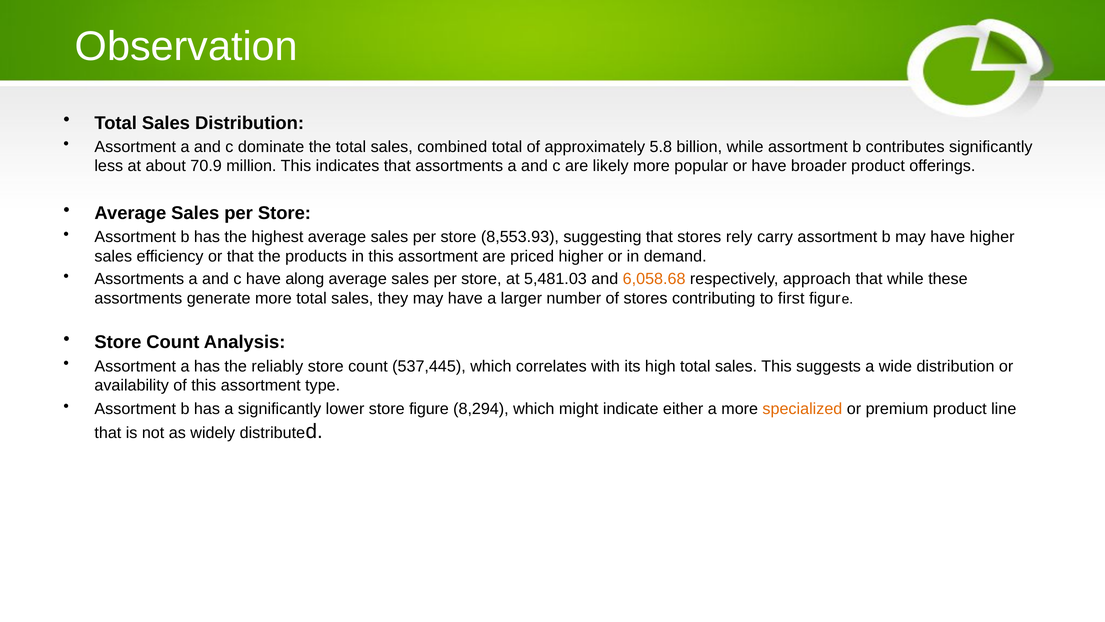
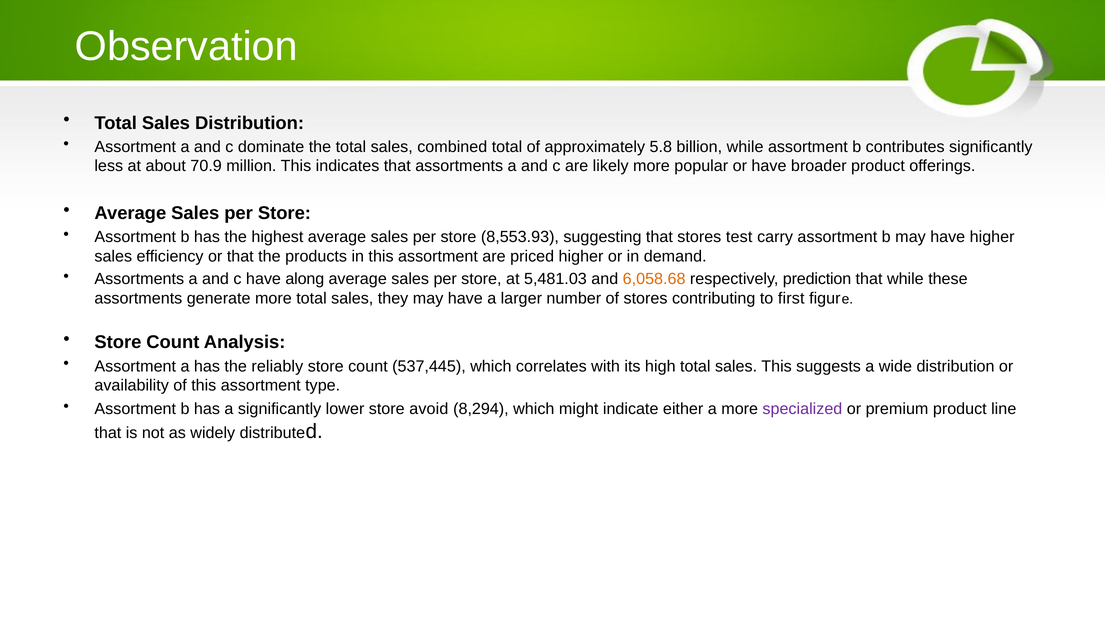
rely: rely -> test (739, 237)
approach: approach -> prediction (817, 279)
store figure: figure -> avoid (429, 409)
specialized colour: orange -> purple (802, 409)
